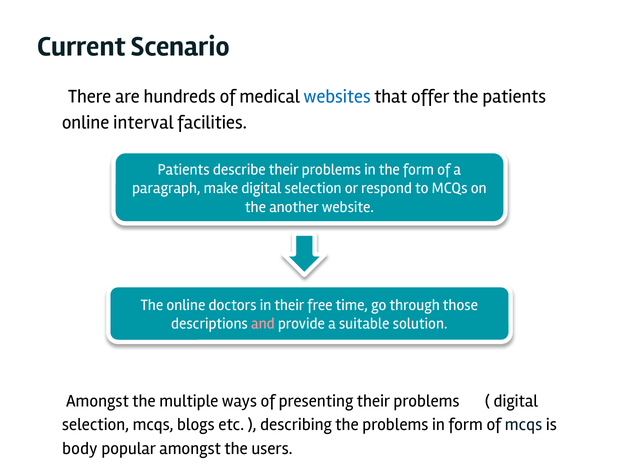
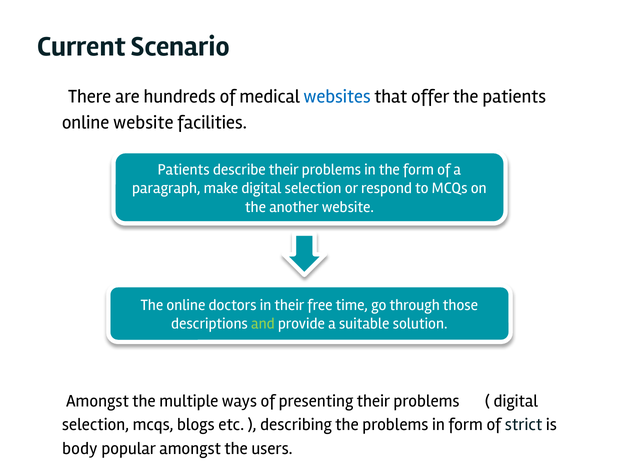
online interval: interval -> website (143, 123)
and colour: pink -> light green (263, 324)
of mcqs: mcqs -> strict (524, 425)
